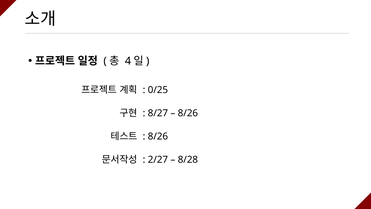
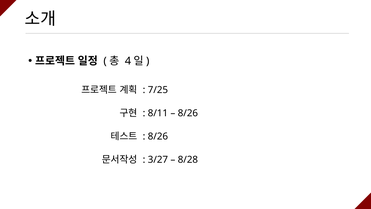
0/25: 0/25 -> 7/25 (158, 90)
8/27: 8/27 -> 8/11 (158, 113)
2/27: 2/27 -> 3/27 (158, 159)
